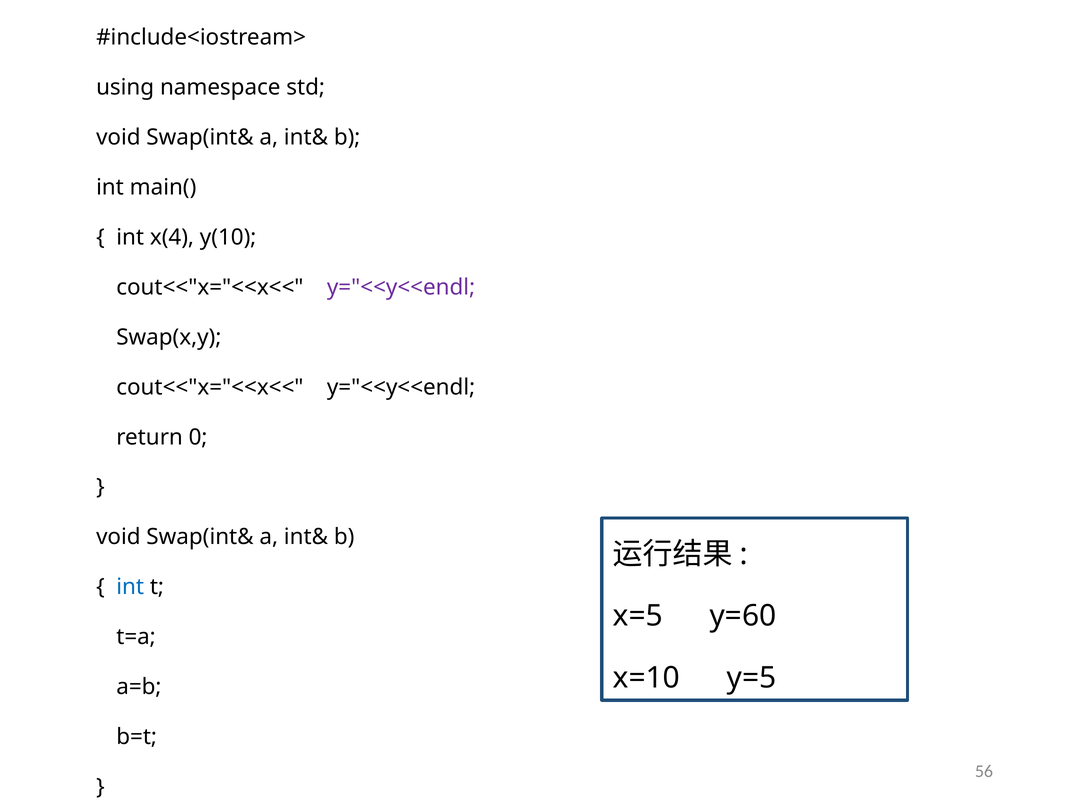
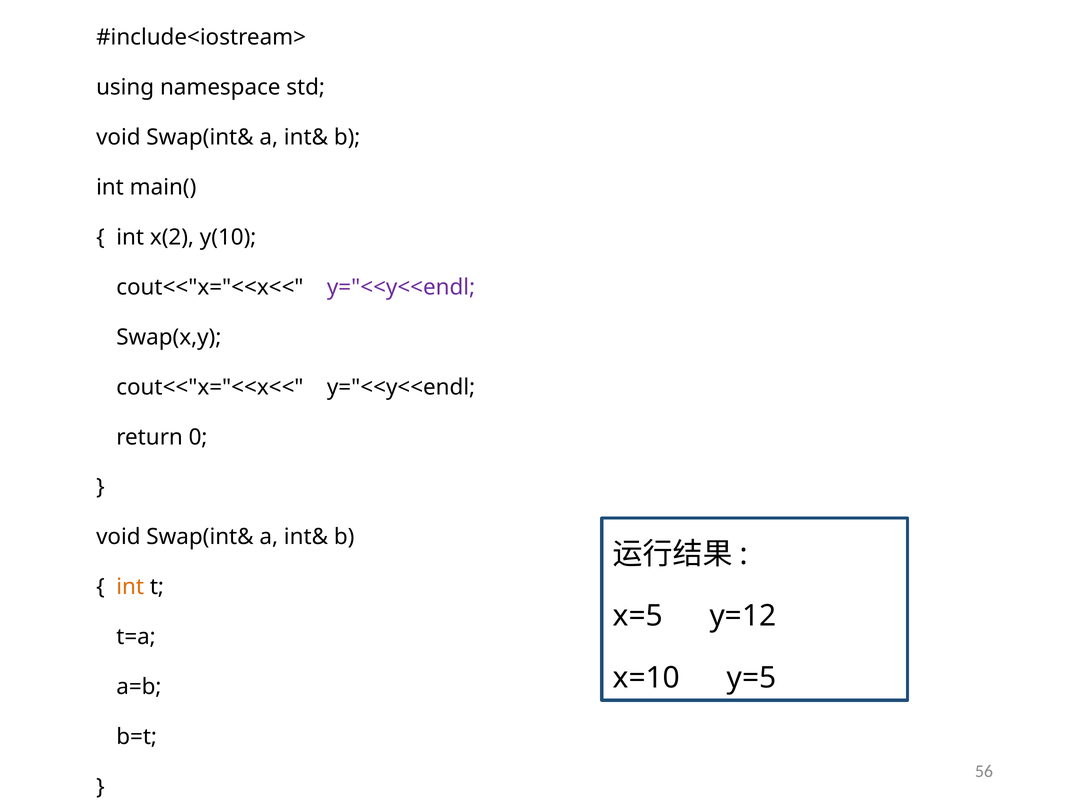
x(4: x(4 -> x(2 (172, 237)
int colour: blue -> orange (130, 587)
y=60: y=60 -> y=12 (743, 616)
